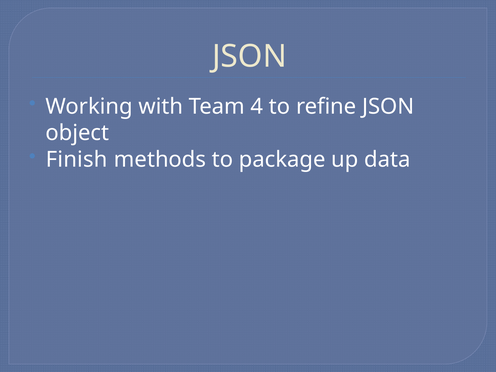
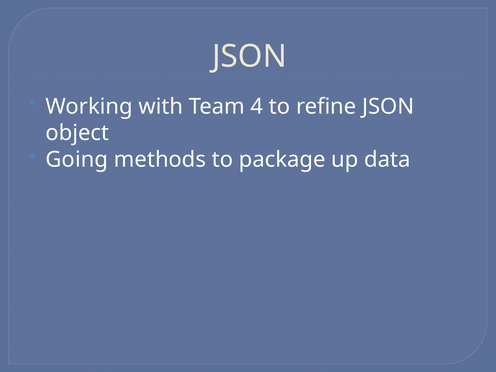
Finish: Finish -> Going (77, 159)
